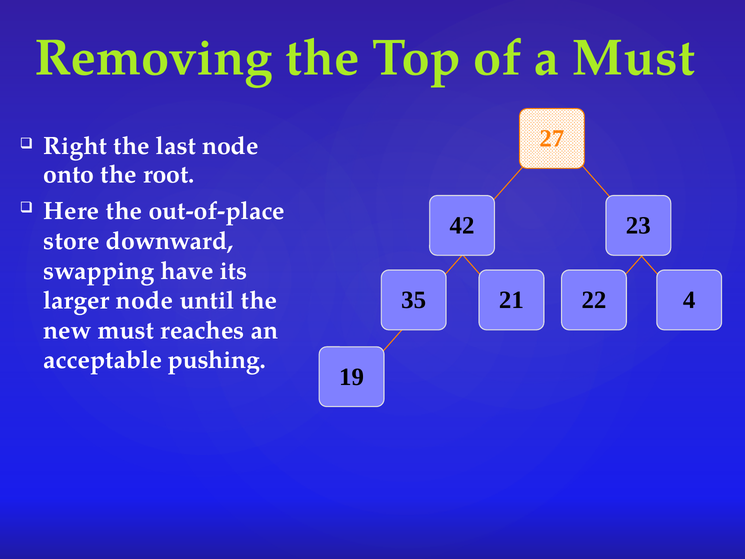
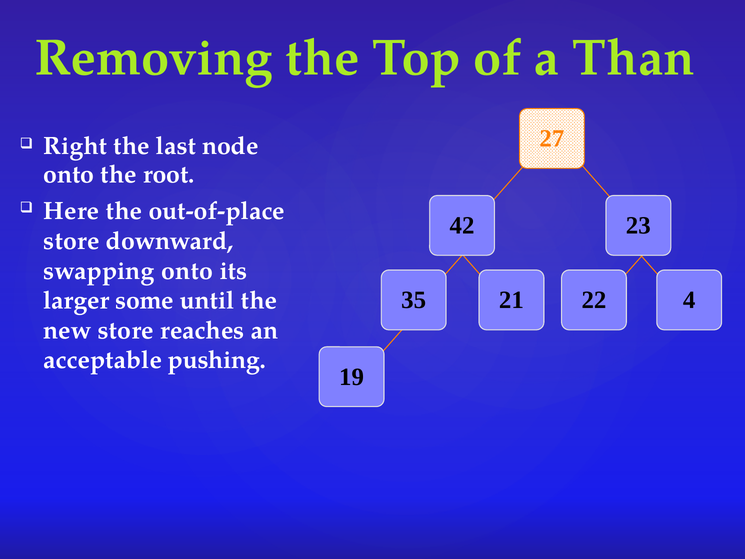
a Must: Must -> Than (634, 58)
swapping have: have -> onto (187, 271)
larger node: node -> some (145, 301)
new must: must -> store (126, 330)
